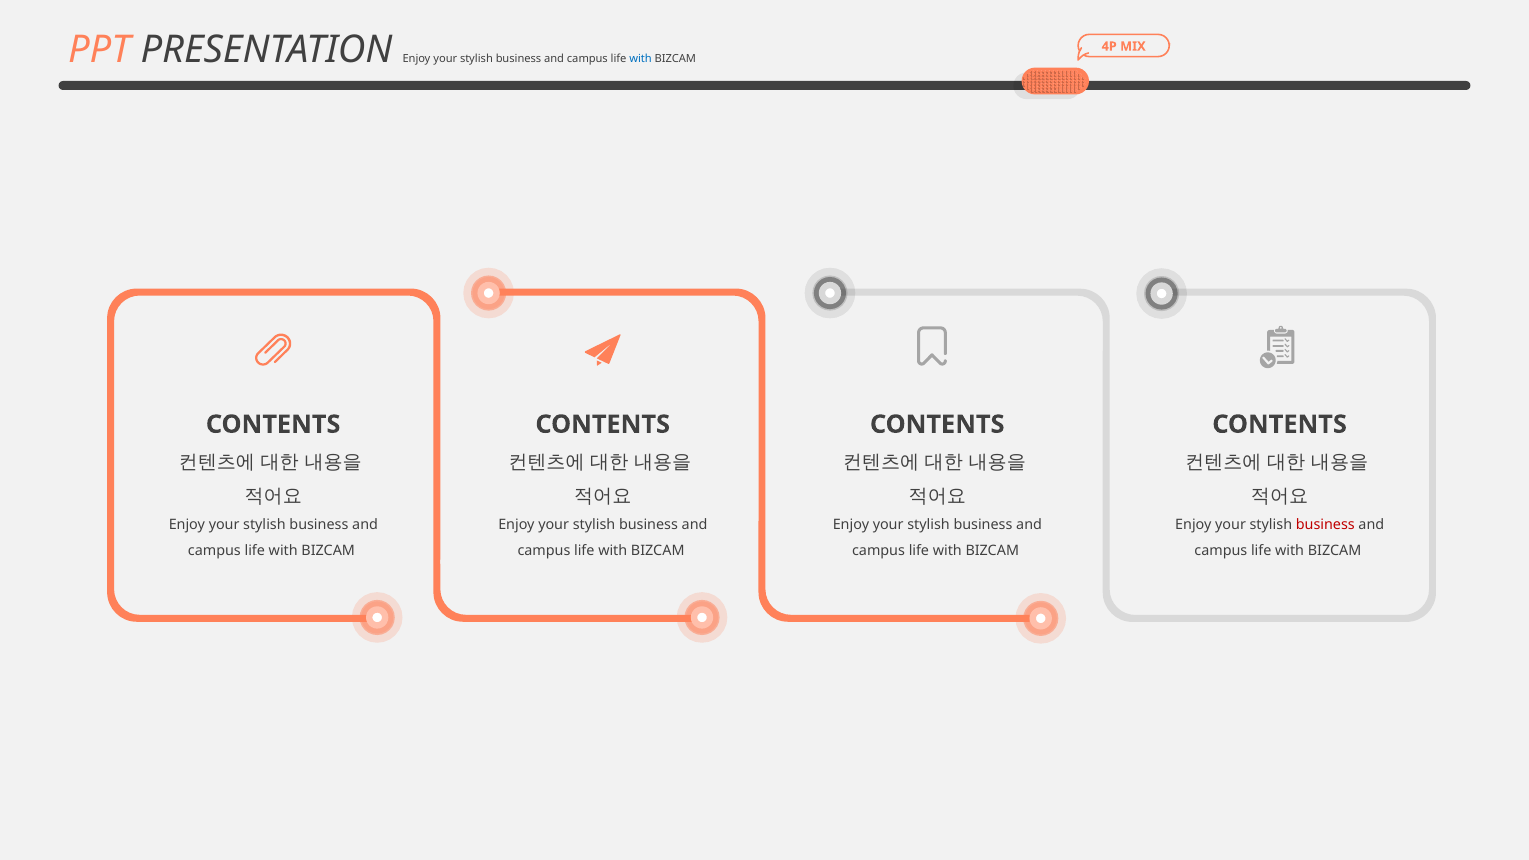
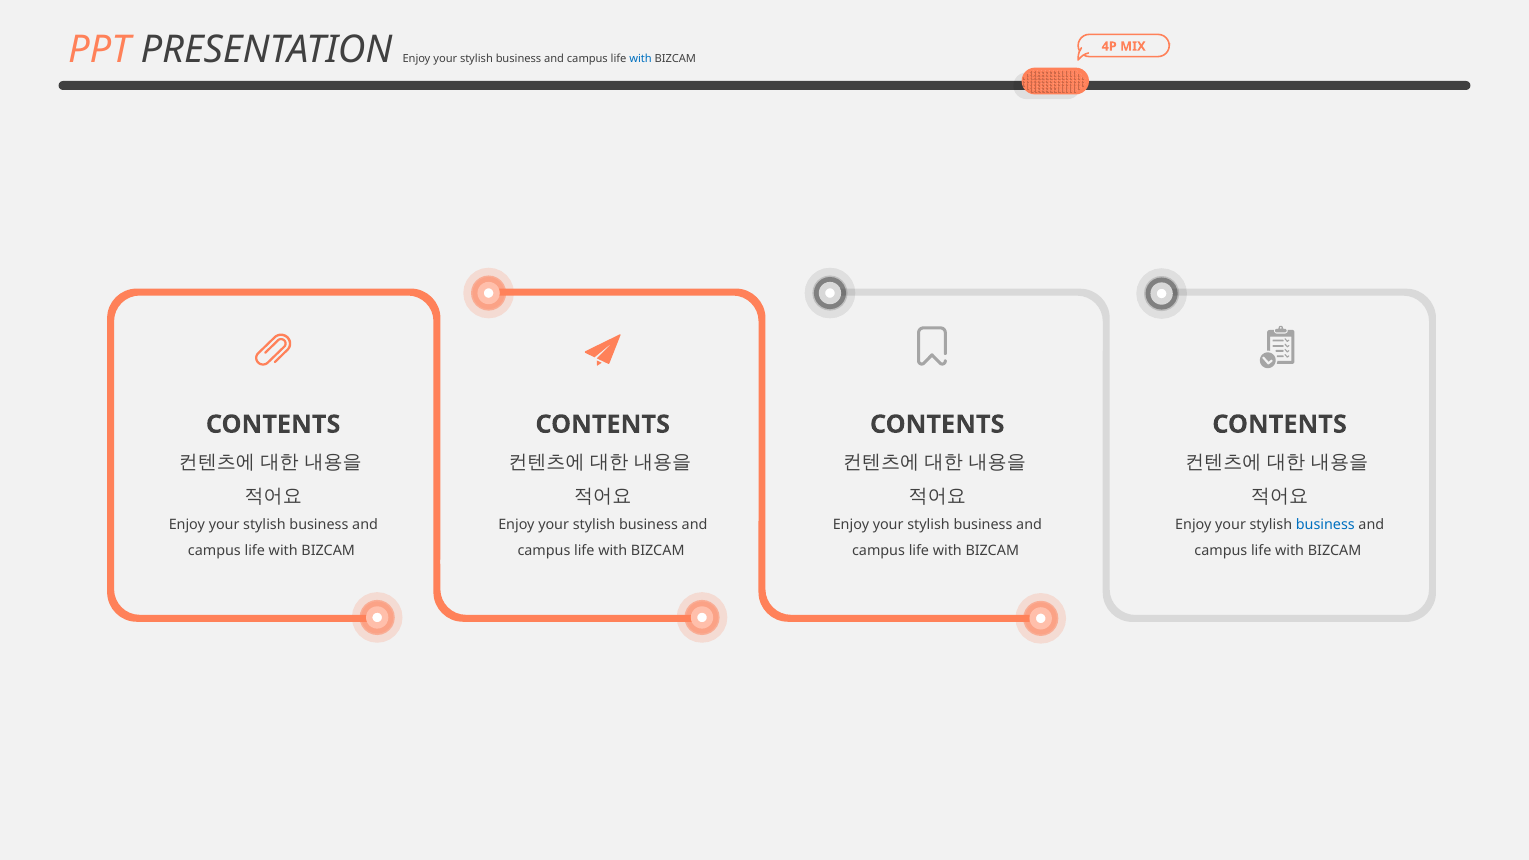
business colour: red -> blue (1325, 525)
